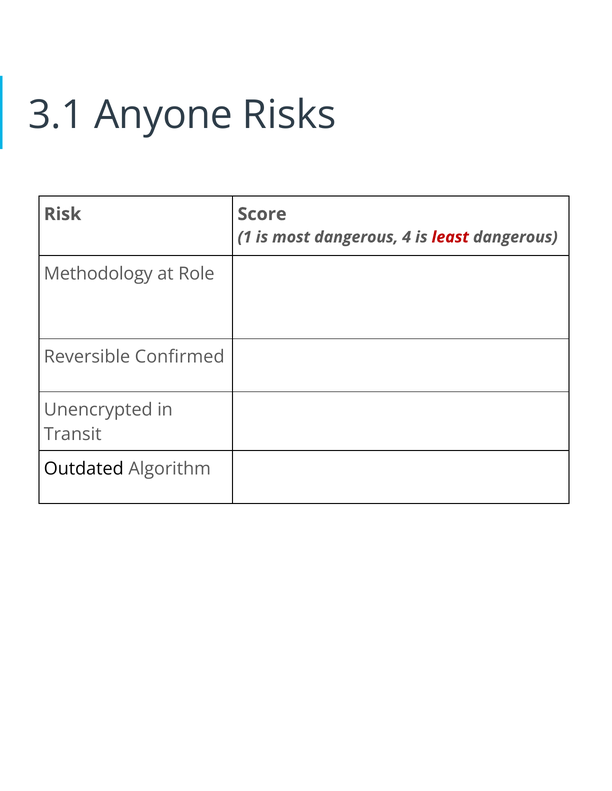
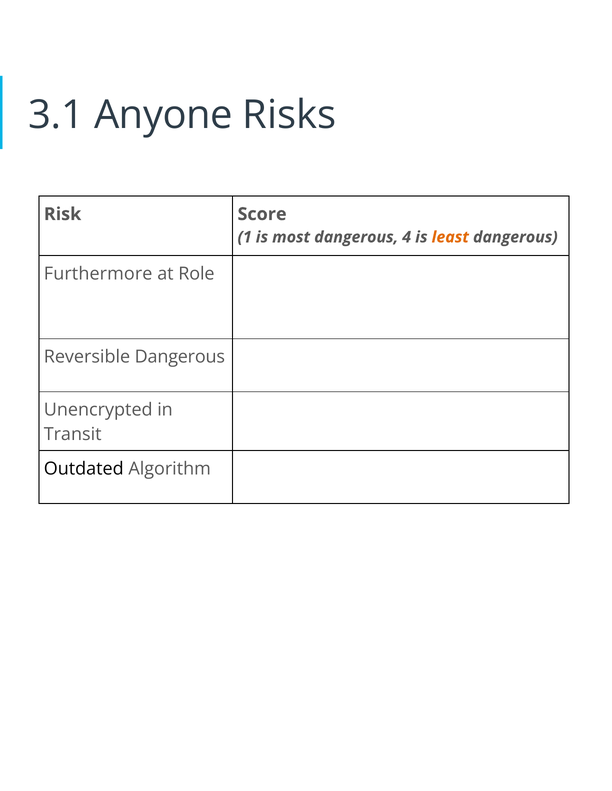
least colour: red -> orange (450, 237)
Methodology: Methodology -> Furthermore (98, 274)
Reversible Confirmed: Confirmed -> Dangerous (180, 357)
